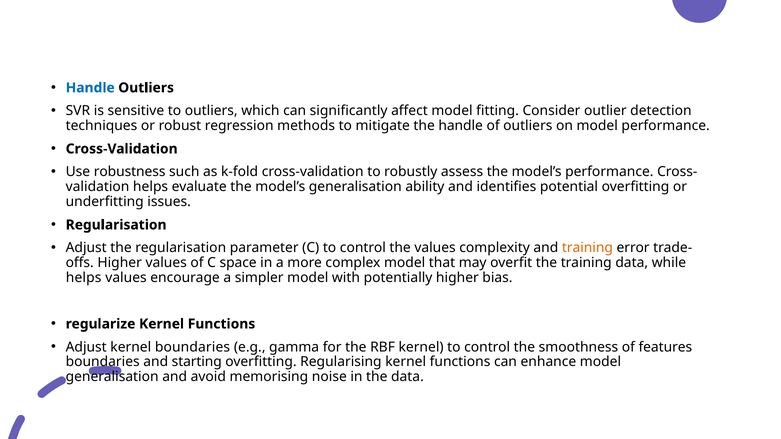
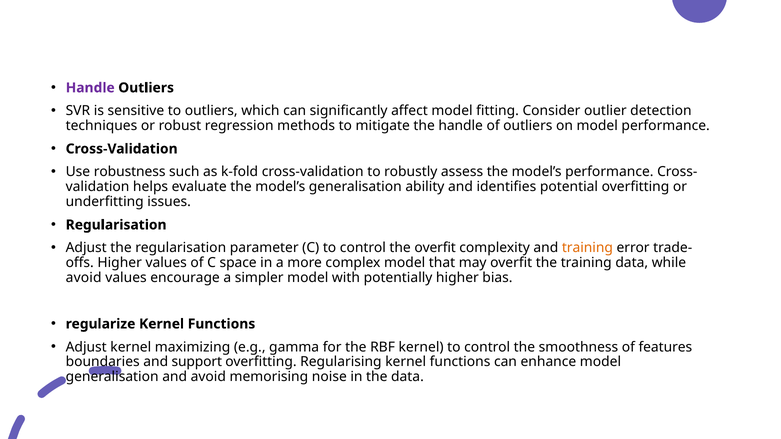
Handle colour: blue -> purple (90, 88)
the values: values -> overfit (435, 248)
helps: helps -> avoid (84, 278)
kernel boundaries: boundaries -> maximizing (193, 347)
starting: starting -> support (197, 362)
